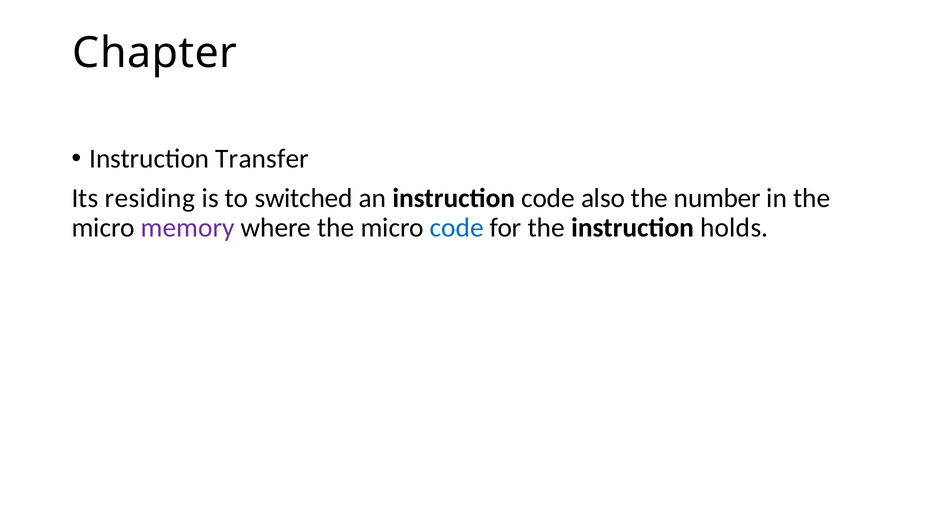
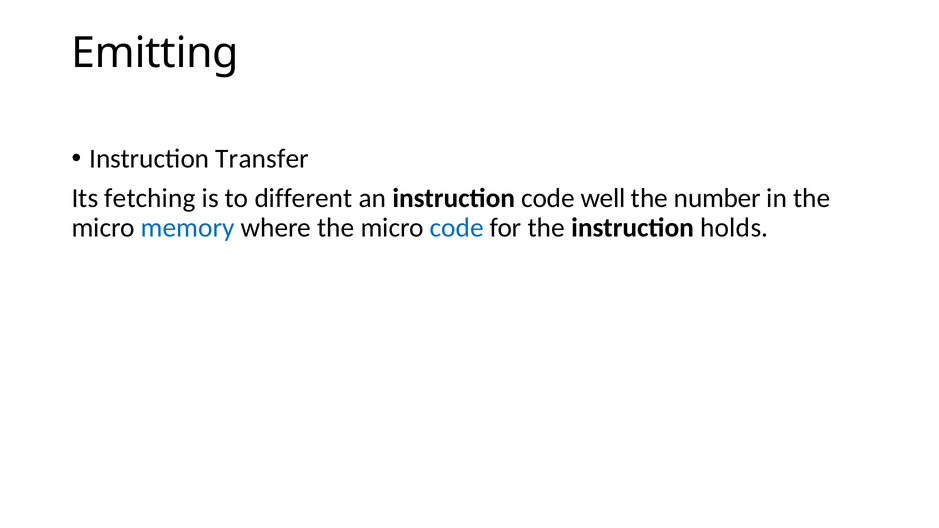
Chapter: Chapter -> Emitting (155, 53)
residing: residing -> fetching (150, 198)
switched: switched -> different (303, 198)
also: also -> well (603, 198)
memory colour: purple -> blue (188, 228)
